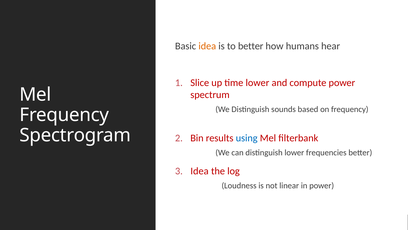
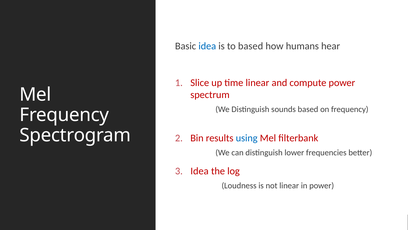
idea colour: orange -> blue (207, 46)
to better: better -> based (251, 46)
time lower: lower -> linear (257, 82)
